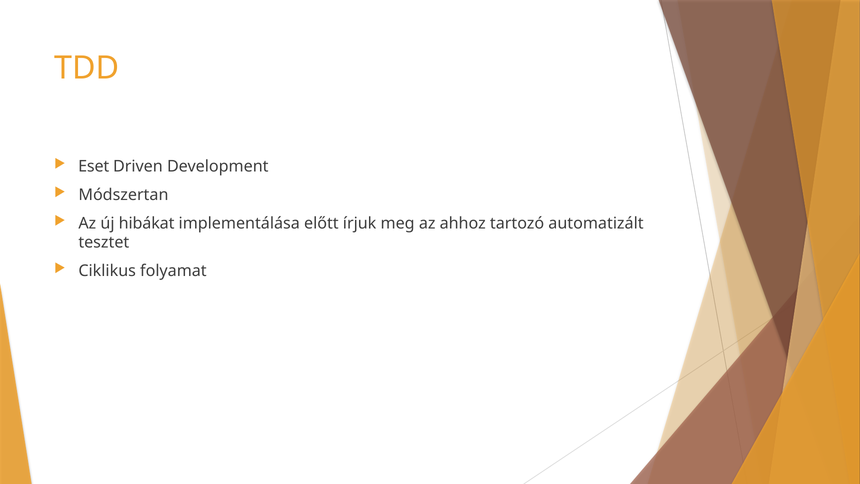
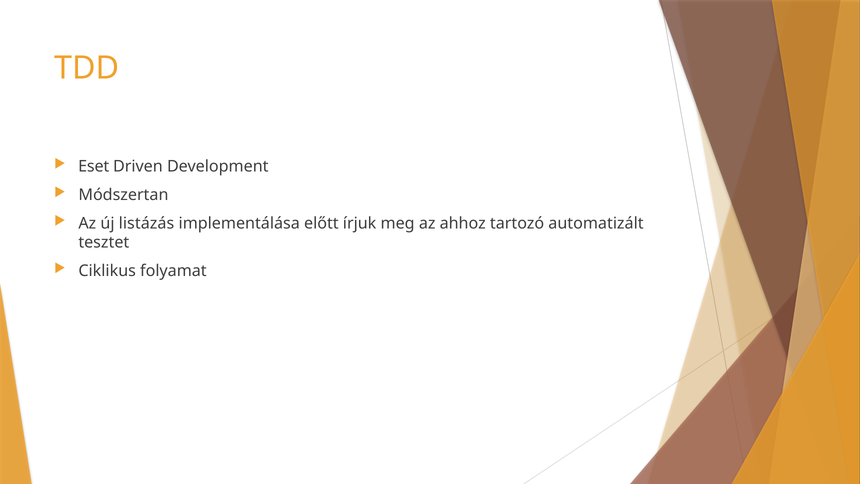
hibákat: hibákat -> listázás (146, 223)
